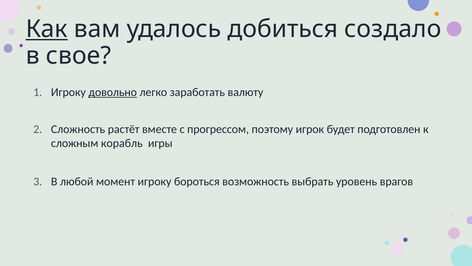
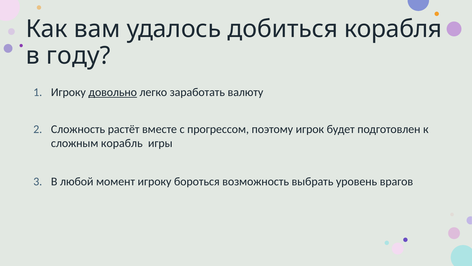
Как underline: present -> none (47, 29)
создало: создало -> корабля (393, 29)
свое: свое -> году (78, 56)
